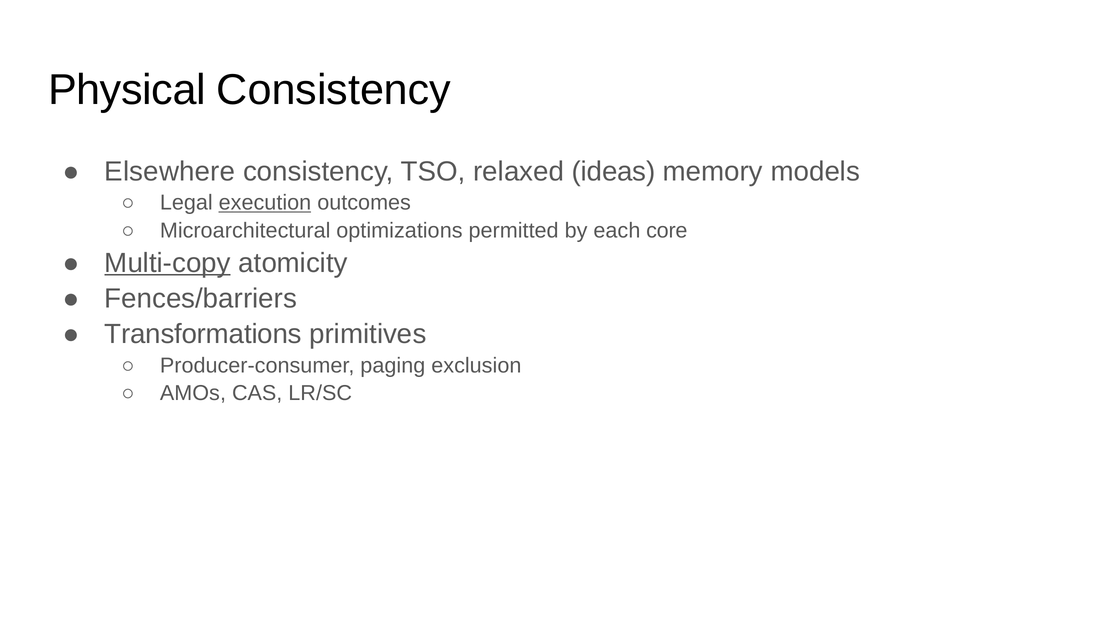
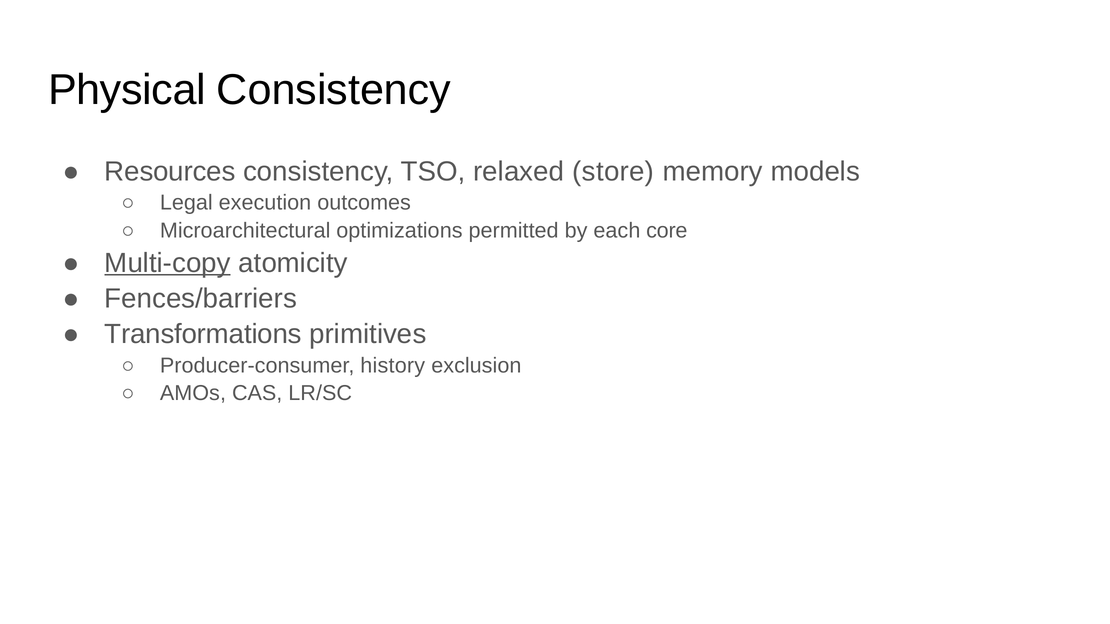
Elsewhere: Elsewhere -> Resources (170, 172)
ideas: ideas -> store (613, 172)
execution underline: present -> none (265, 203)
paging: paging -> history (393, 366)
